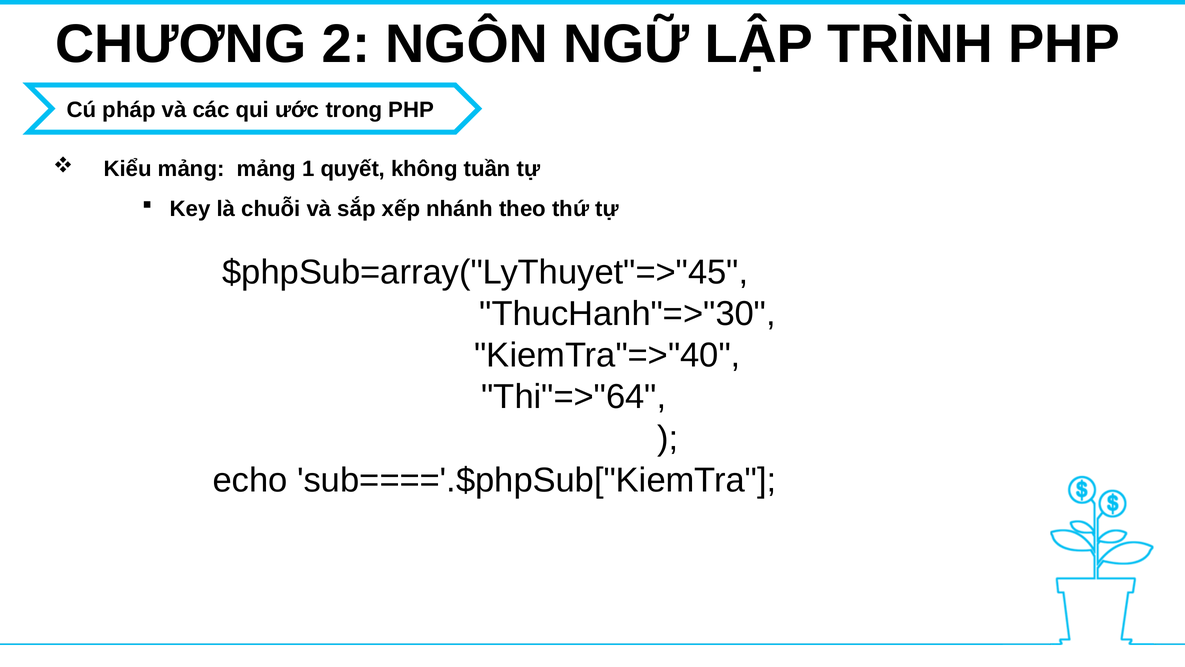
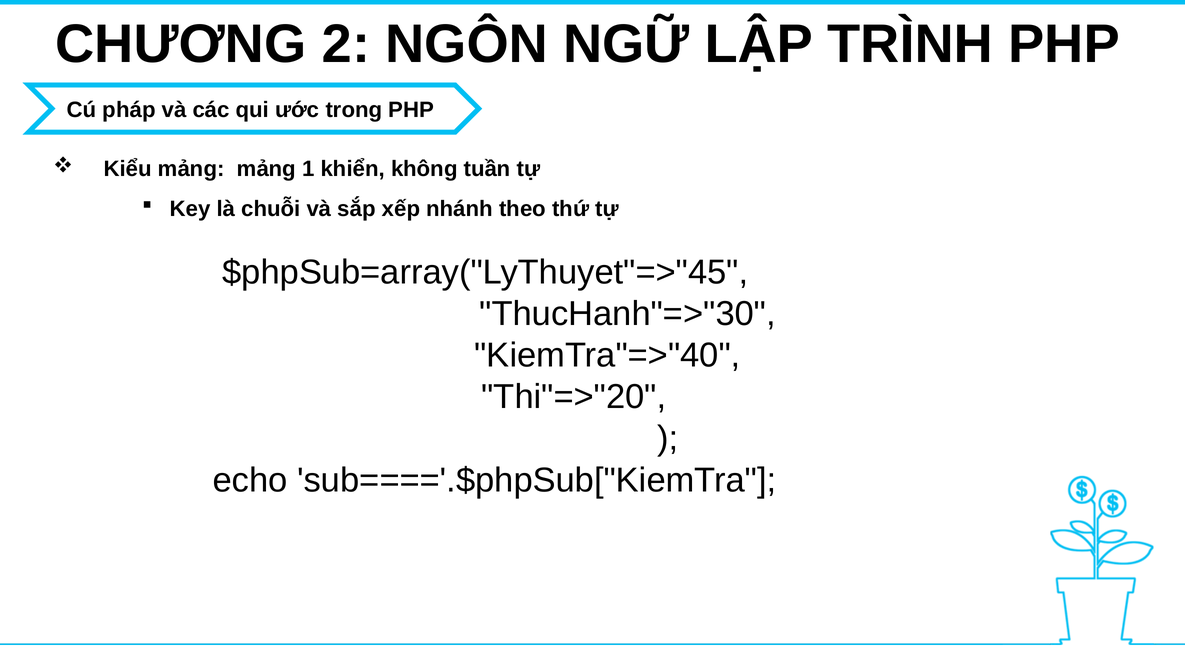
quyết: quyết -> khiển (353, 169)
Thi"=>"64: Thi"=>"64 -> Thi"=>"20 (574, 397)
